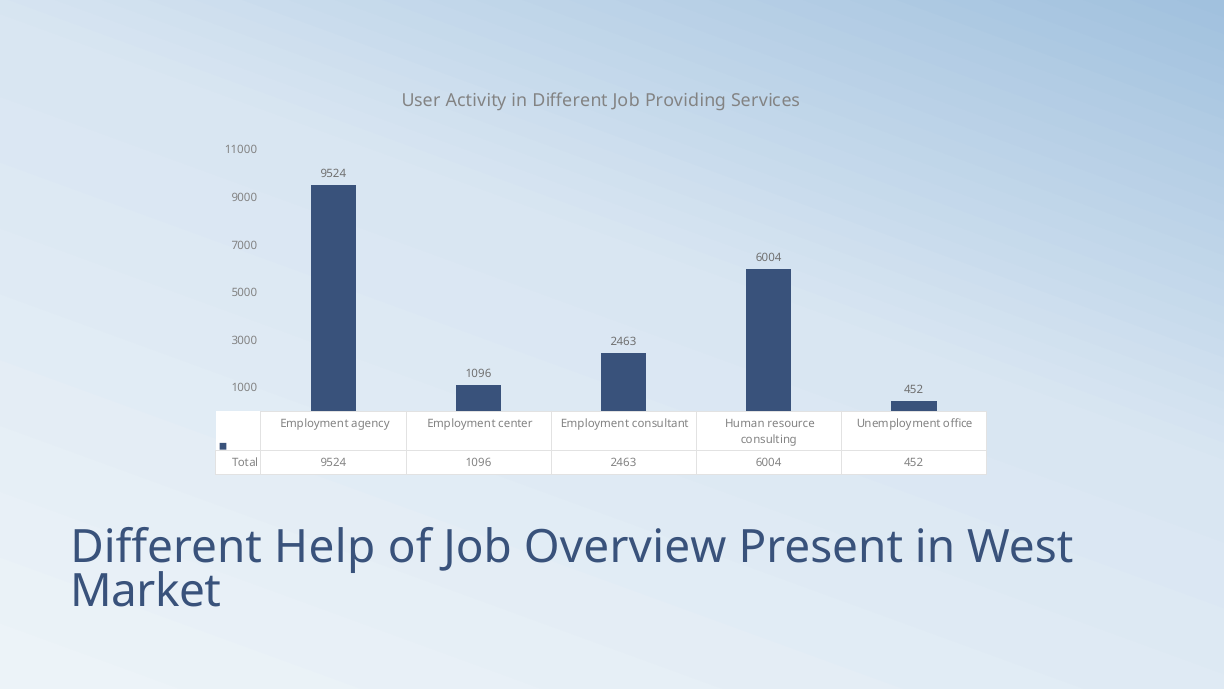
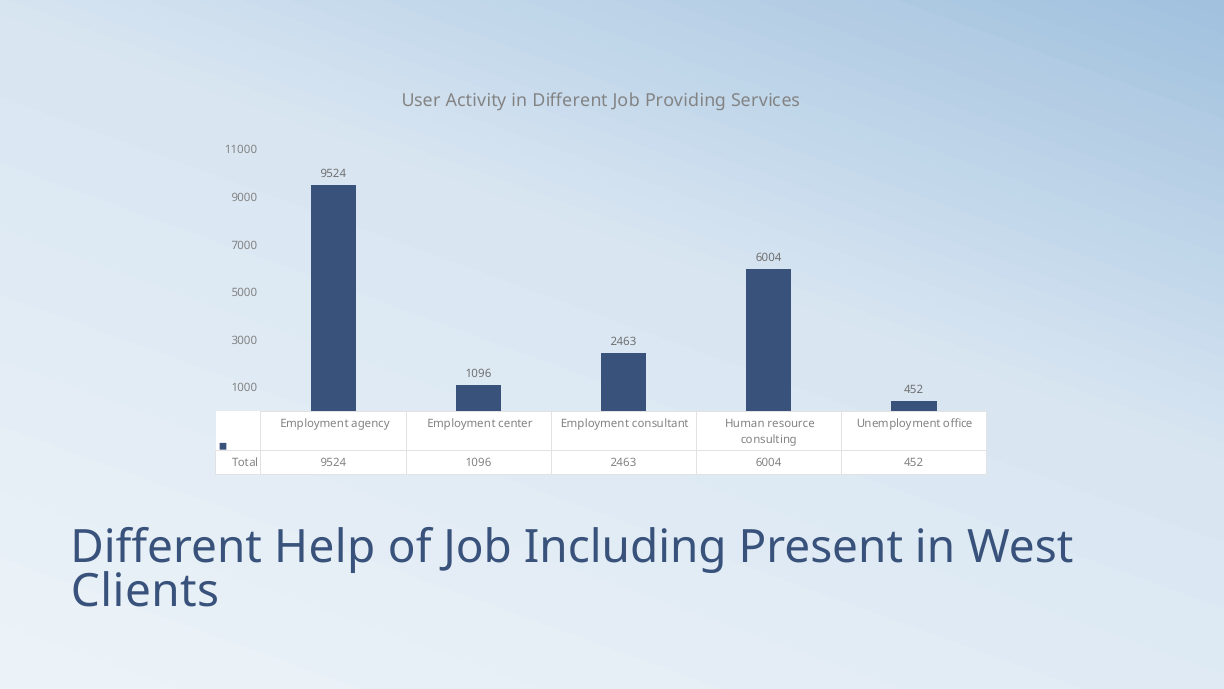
Overview: Overview -> Including (625, 547)
Market: Market -> Clients (145, 591)
